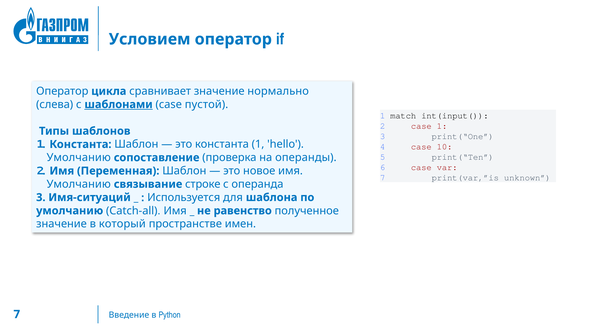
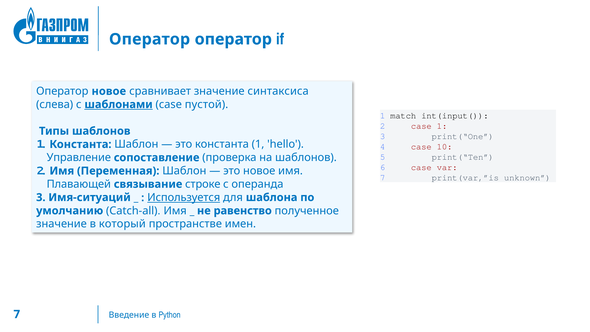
Условием: Условием -> Оператор (150, 39)
Оператор цикла: цикла -> новое (109, 91)
нормально: нормально -> синтаксиса (278, 91)
Умолчанию: Умолчанию -> Управление (79, 158)
на операнды: операнды -> шаблонов (306, 158)
Умолчанию: Умолчанию -> Плавающей (79, 184)
Используется underline: none -> present (184, 197)
